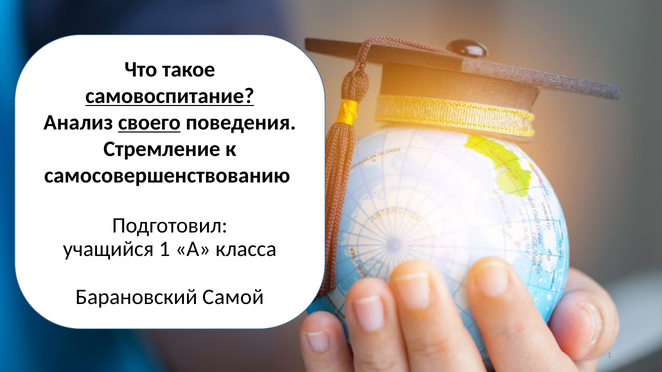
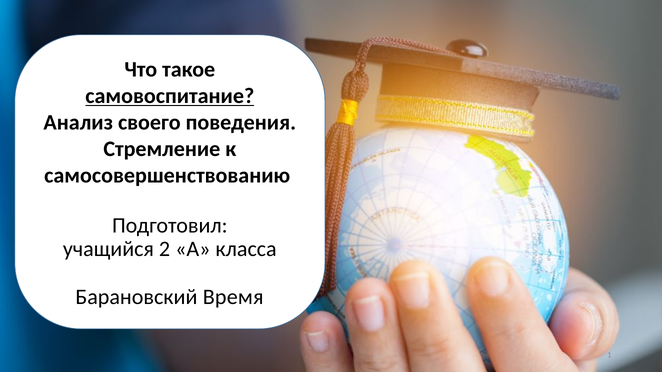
своего underline: present -> none (149, 123)
учащийся 1: 1 -> 2 (165, 249)
Самой: Самой -> Время (233, 297)
